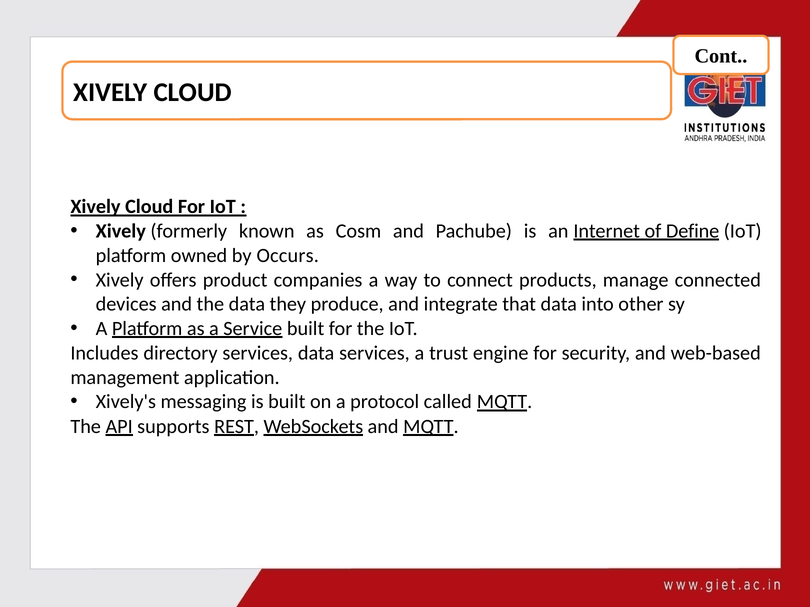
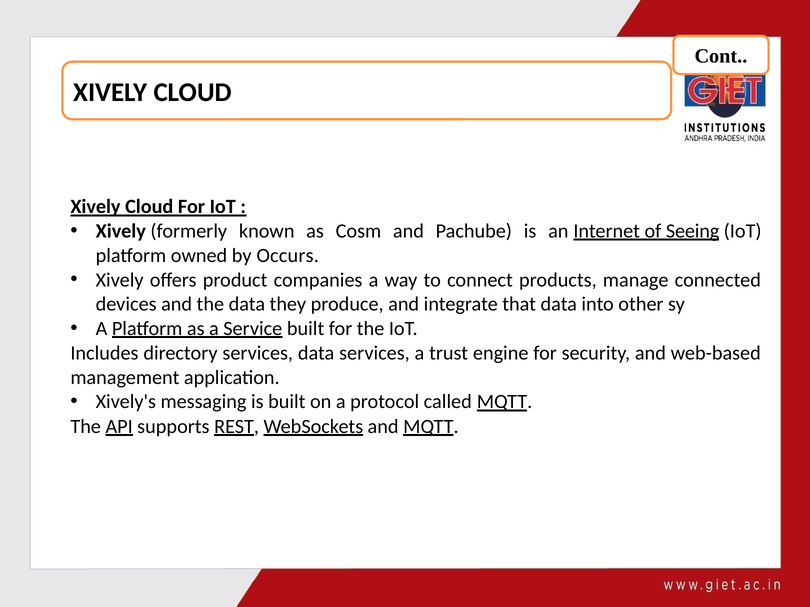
Define: Define -> Seeing (693, 231)
